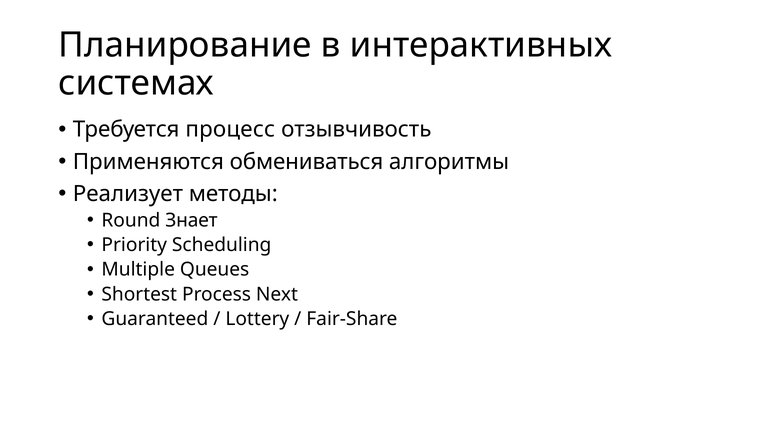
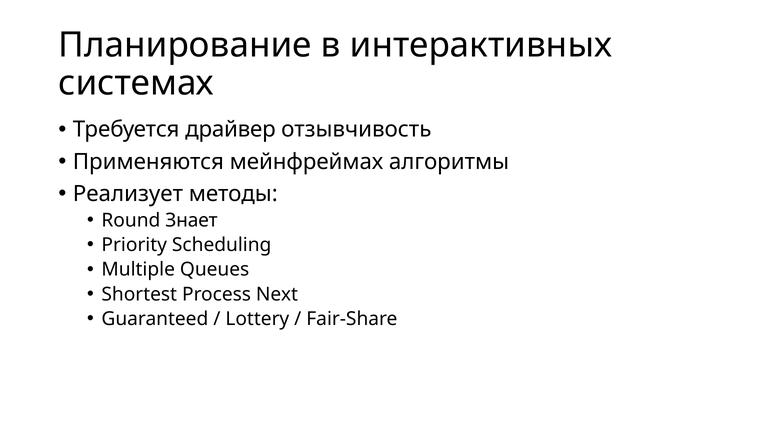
процесс: процесс -> драйвер (230, 130)
обмениваться: обмениваться -> мейнфреймах (306, 162)
